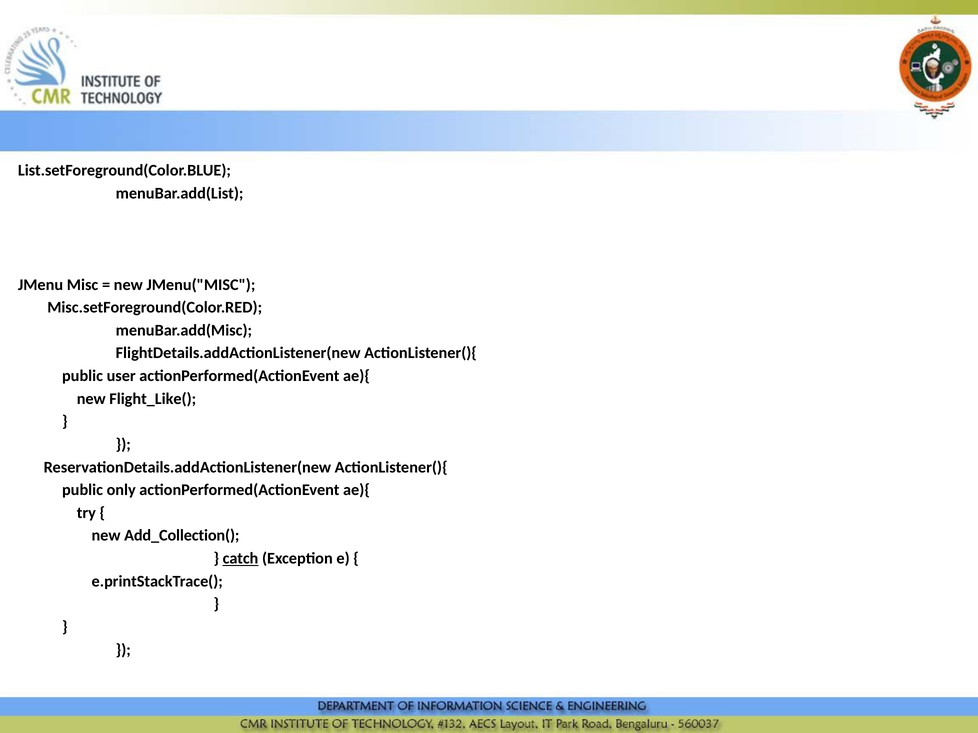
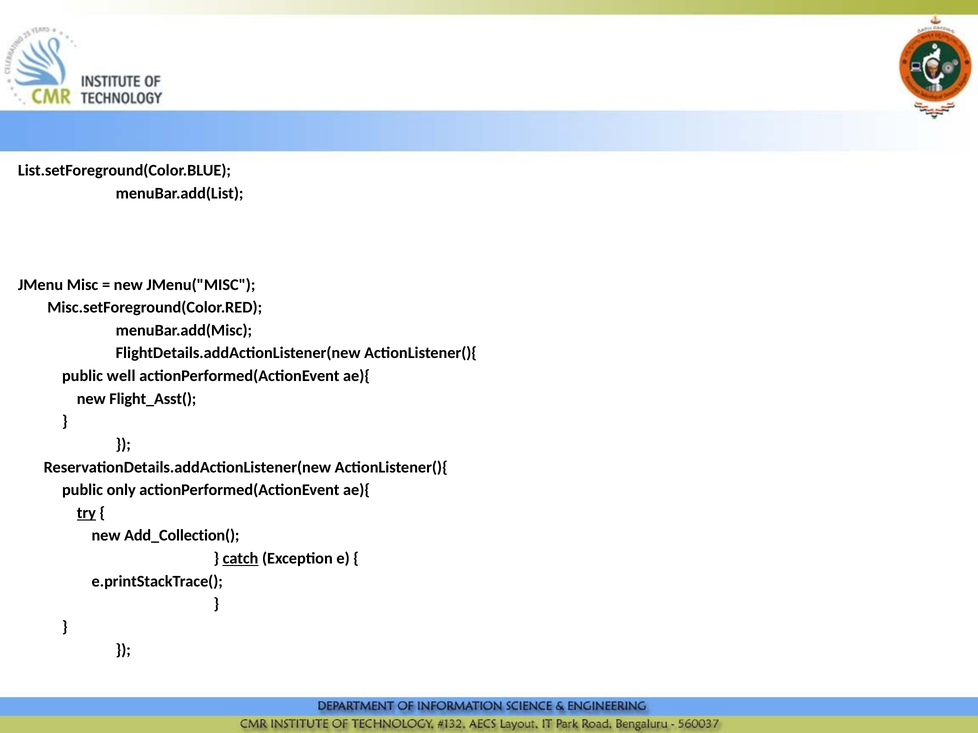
user: user -> well (121, 376)
Flight_Like(: Flight_Like( -> Flight_Asst( (153, 399)
try underline: none -> present (86, 513)
